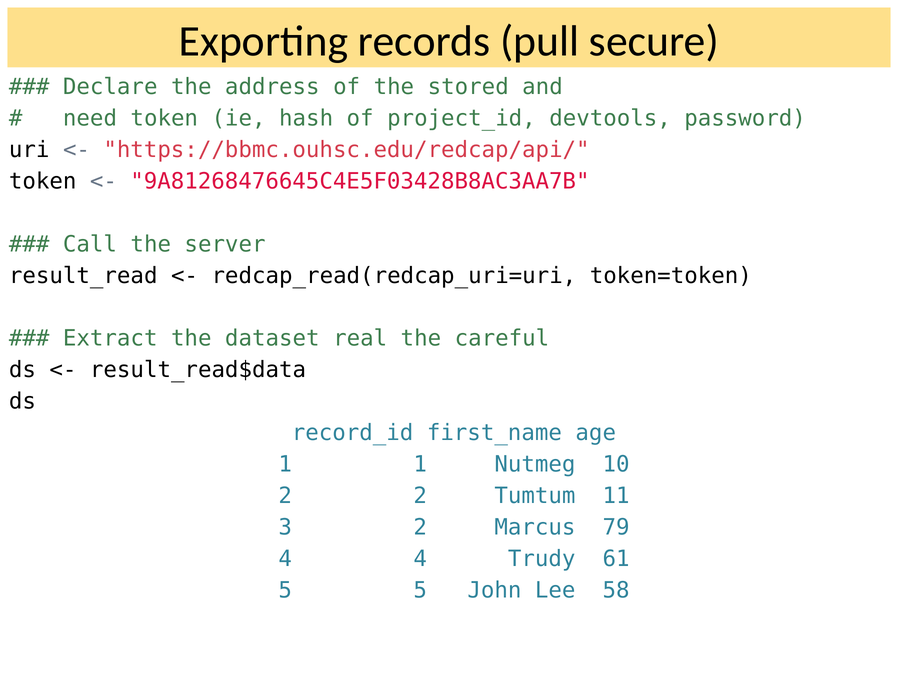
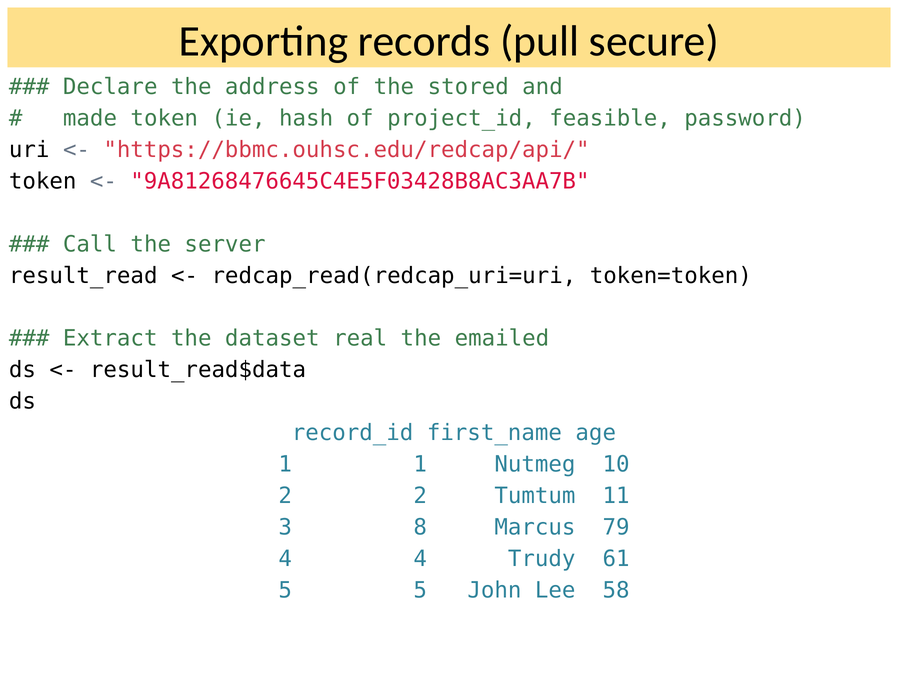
need: need -> made (90, 118)
devtools: devtools -> feasible (610, 118)
careful: careful -> emailed (502, 338)
3 2: 2 -> 8 (420, 527)
